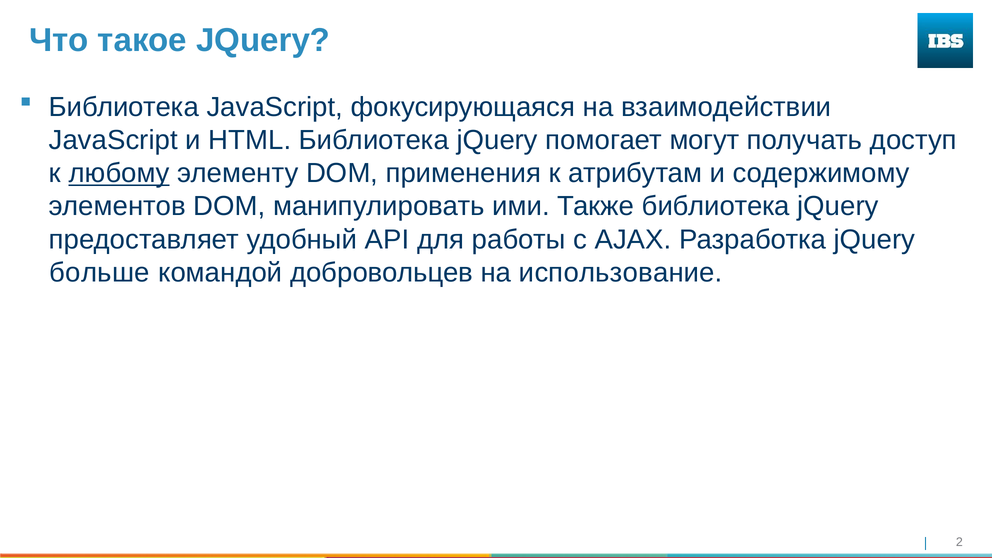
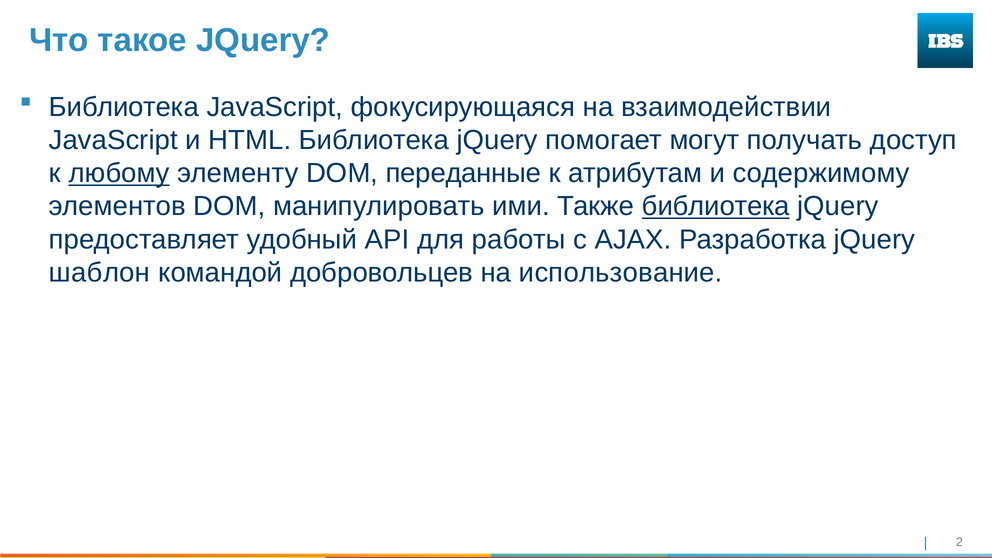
применения: применения -> переданные (463, 173)
библиотека underline: none -> present (716, 206)
больше: больше -> шаблон (100, 273)
